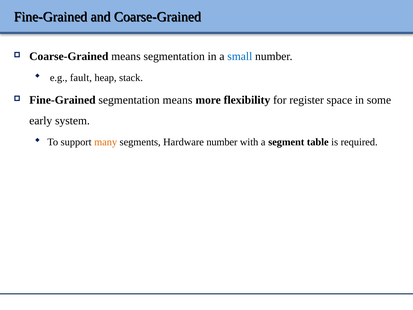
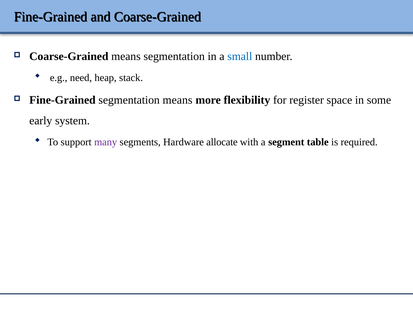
fault: fault -> need (81, 78)
many colour: orange -> purple (106, 142)
Hardware number: number -> allocate (222, 142)
